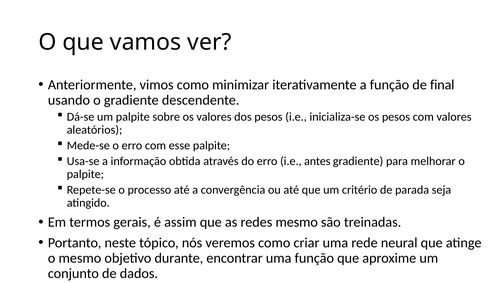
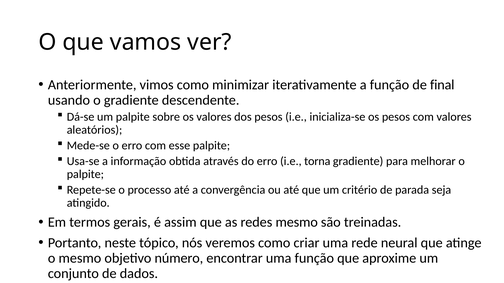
antes: antes -> torna (317, 161)
durante: durante -> número (179, 258)
